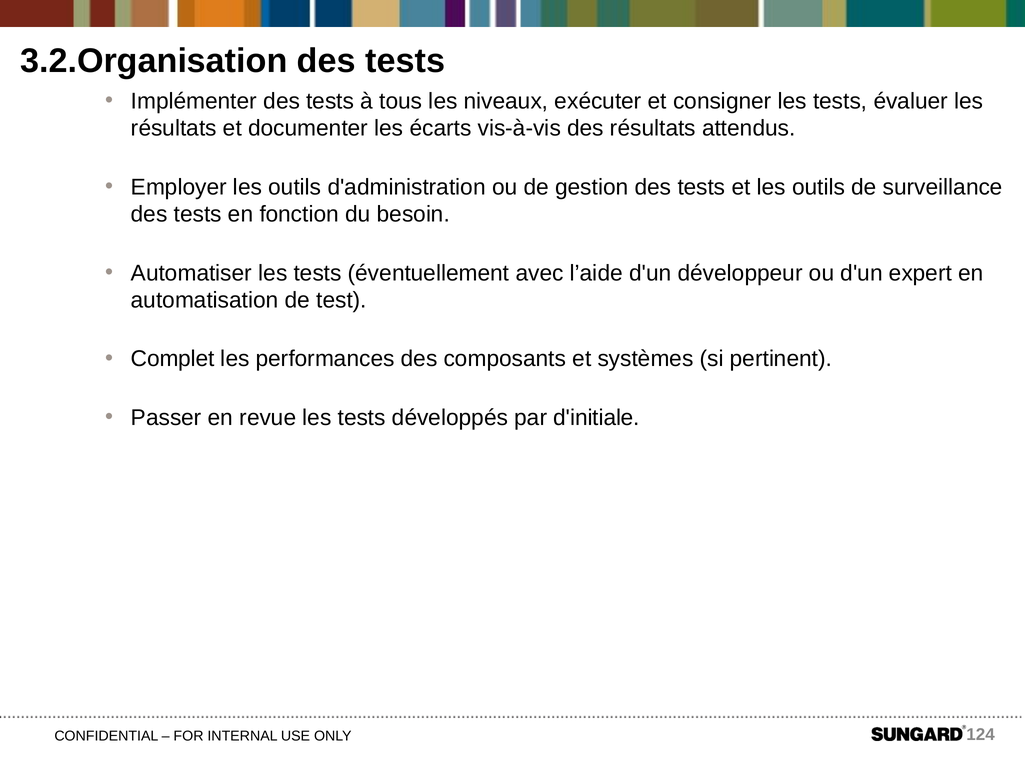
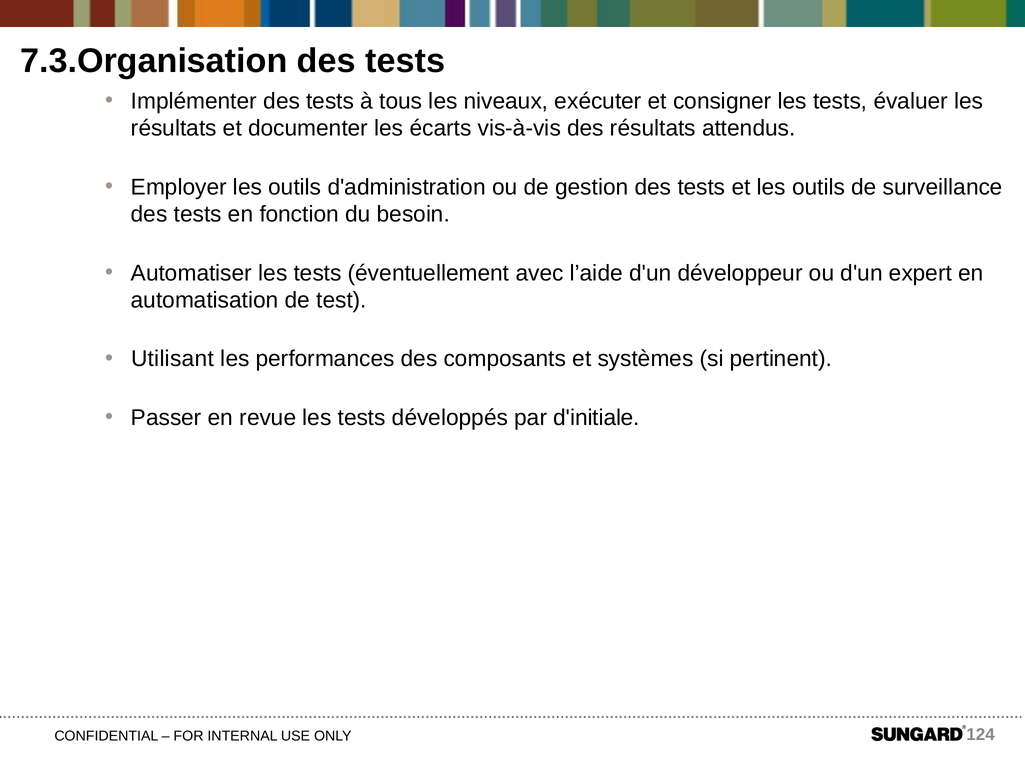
3.2.Organisation: 3.2.Organisation -> 7.3.Organisation (154, 61)
Complet: Complet -> Utilisant (172, 359)
